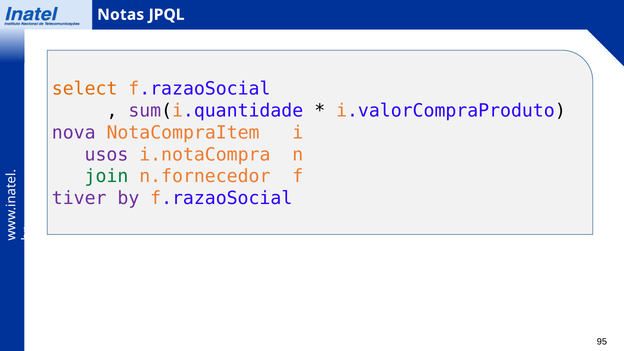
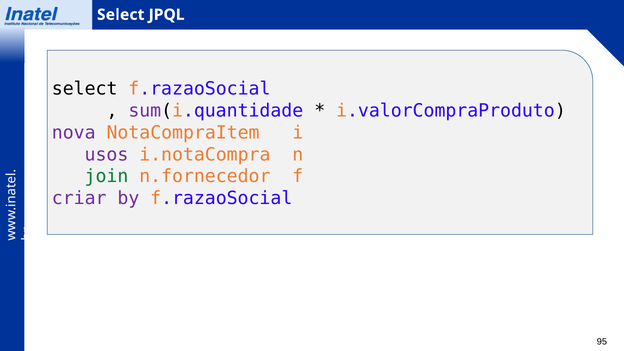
Notas: Notas -> Select (121, 15)
select colour: orange -> black (85, 89)
tiver: tiver -> criar (79, 198)
